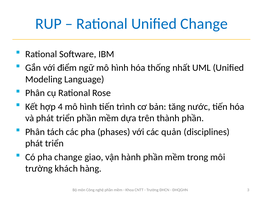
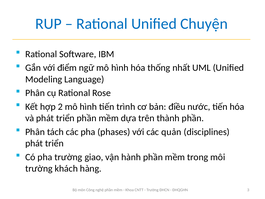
Unified Change: Change -> Chuyện (204, 24)
4: 4 -> 2 (60, 107)
tăng: tăng -> điều (177, 107)
pha change: change -> trường (68, 157)
